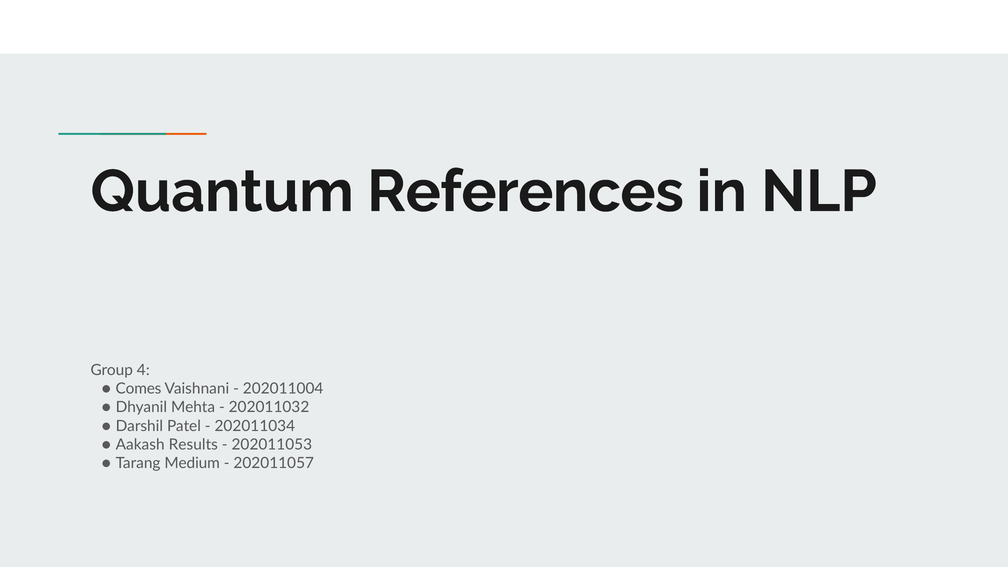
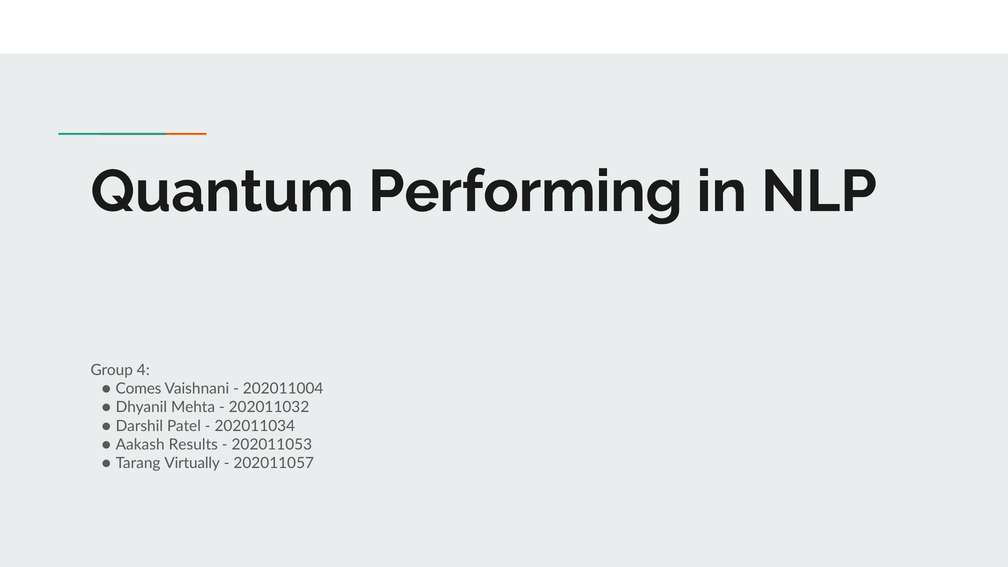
References: References -> Performing (525, 192)
Medium: Medium -> Virtually (192, 463)
